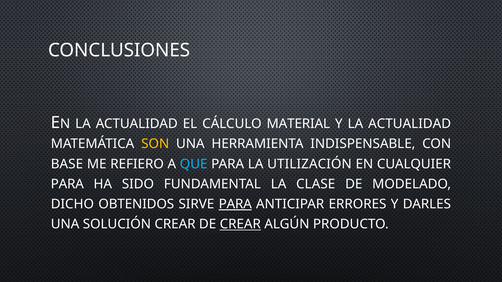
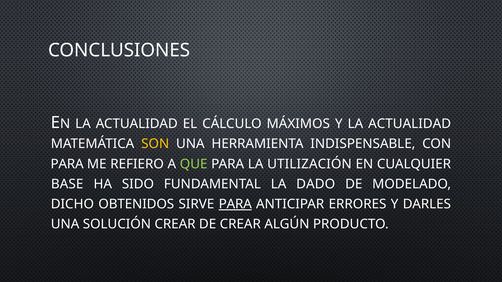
MATERIAL: MATERIAL -> MÁXIMOS (298, 124)
BASE: BASE -> PARA (67, 164)
QUE colour: light blue -> light green (194, 164)
PARA: PARA -> BASE (67, 184)
CLASE: CLASE -> DADO (316, 184)
CREAR underline: present -> none (240, 225)
